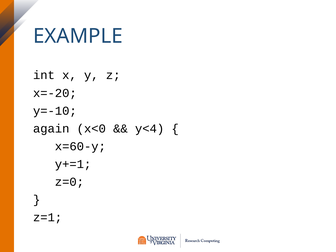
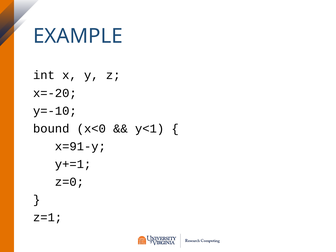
again: again -> bound (51, 129)
y<4: y<4 -> y<1 (150, 129)
x=60-y: x=60-y -> x=91-y (80, 146)
